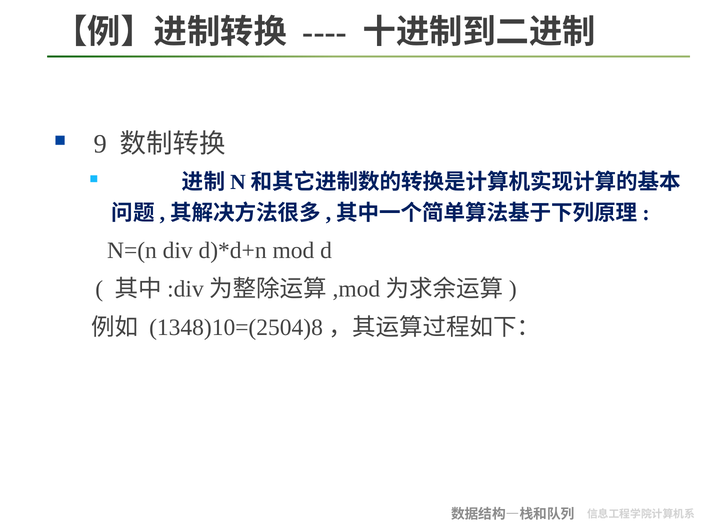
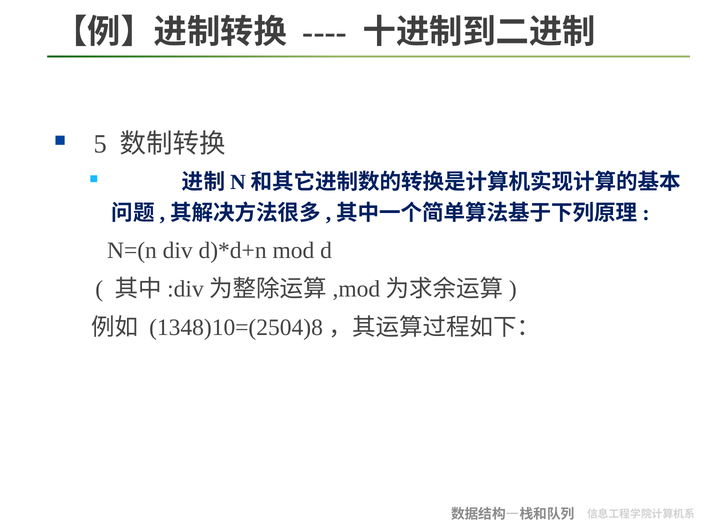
9: 9 -> 5 (100, 144)
